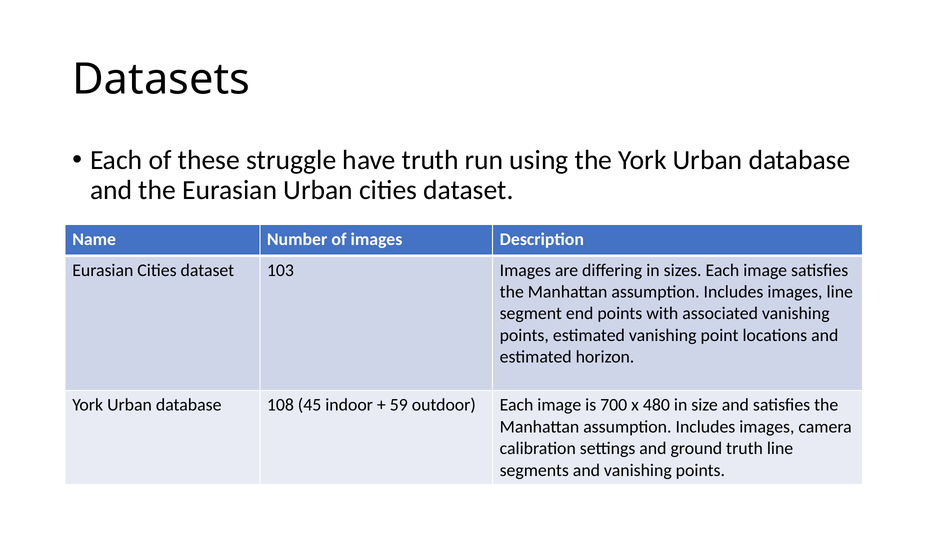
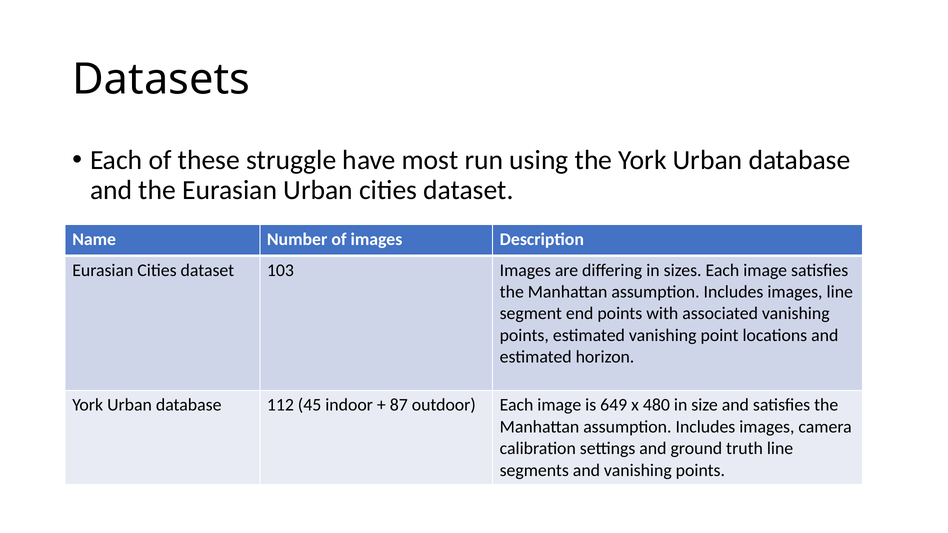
have truth: truth -> most (430, 160)
108: 108 -> 112 (280, 405)
59: 59 -> 87 (399, 405)
700: 700 -> 649 (614, 405)
